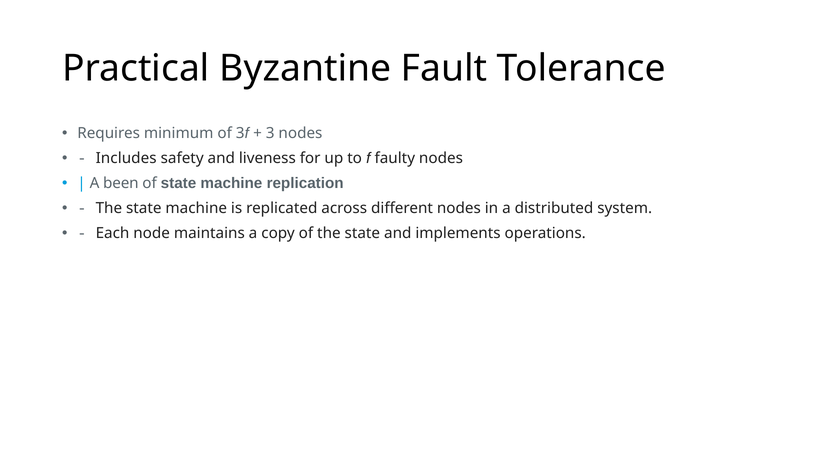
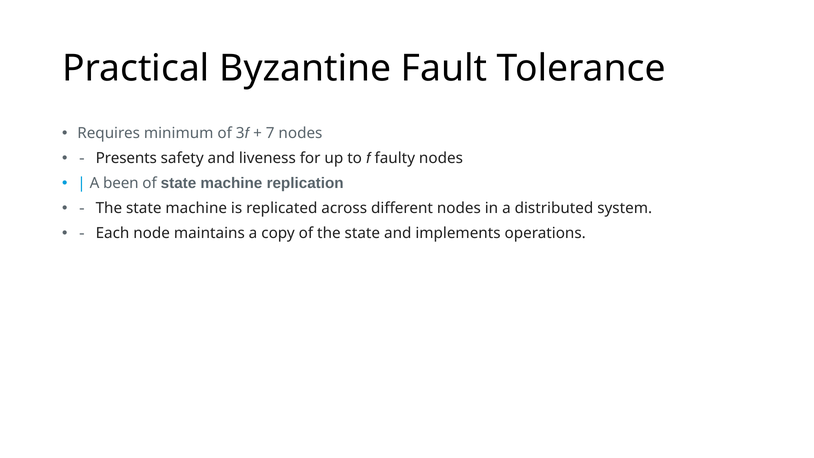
3: 3 -> 7 (270, 133)
Includes: Includes -> Presents (126, 158)
